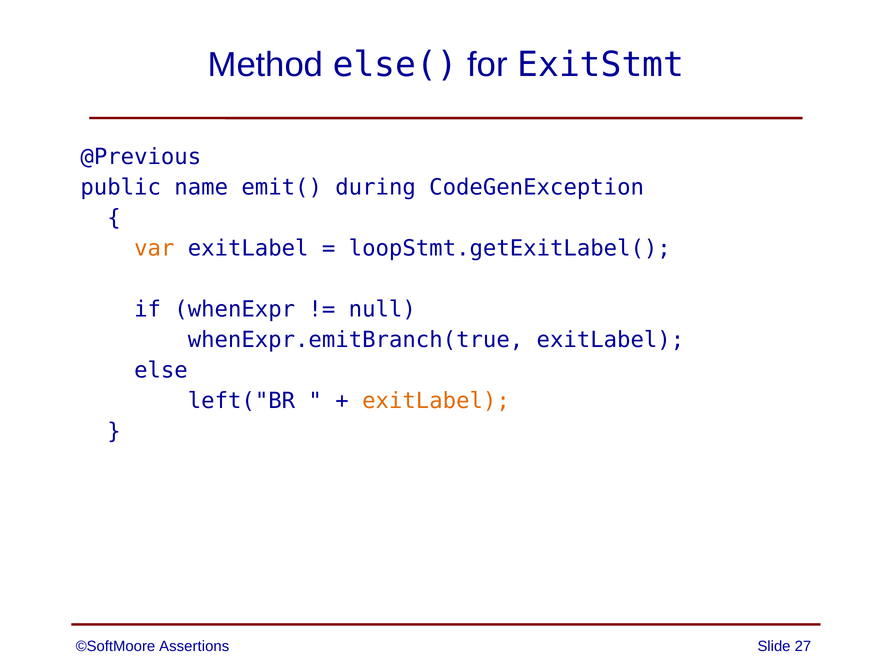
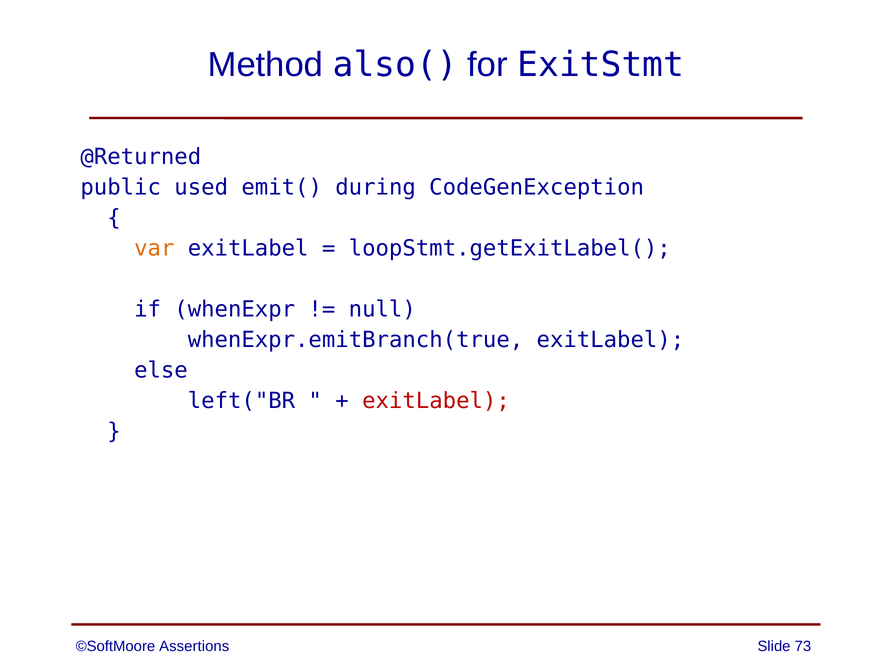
else(: else( -> also( (395, 65)
@Previous: @Previous -> @Returned (141, 157)
name: name -> used (201, 187)
exitLabel colour: orange -> red (436, 401)
27: 27 -> 73 (803, 646)
